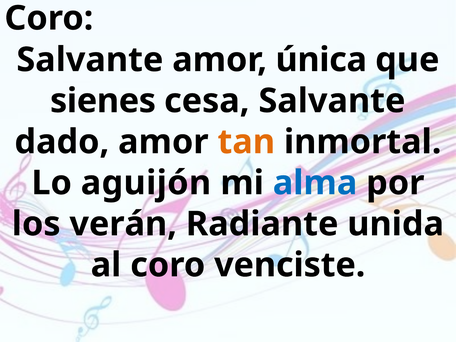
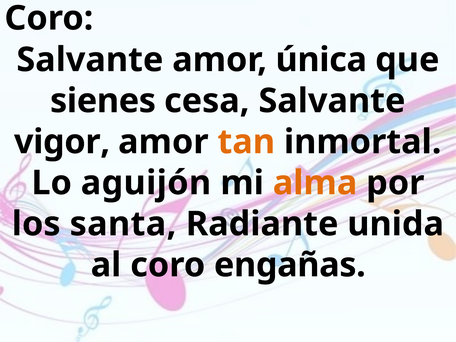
dado: dado -> vigor (62, 142)
alma colour: blue -> orange (315, 183)
verán: verán -> santa (123, 224)
venciste: venciste -> engañas (290, 265)
